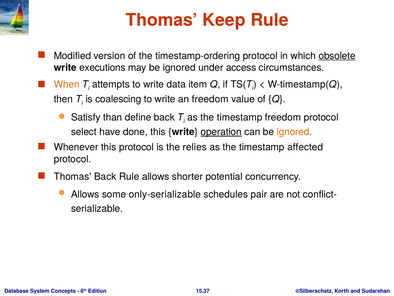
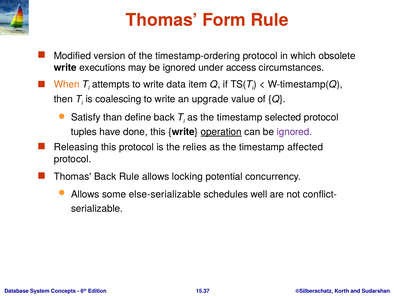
Keep: Keep -> Form (224, 20)
obsolete underline: present -> none (337, 56)
an freedom: freedom -> upgrade (210, 99)
timestamp freedom: freedom -> selected (283, 117)
select: select -> tuples (84, 132)
ignored colour: orange -> purple (294, 132)
Whenever: Whenever -> Releasing (76, 147)
shorter: shorter -> locking (187, 176)
only-serializable: only-serializable -> else-serializable (165, 194)
pair: pair -> well (259, 194)
